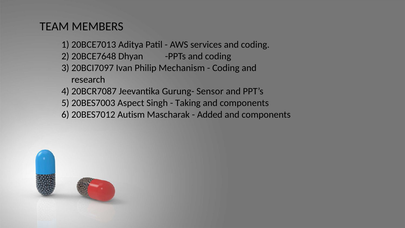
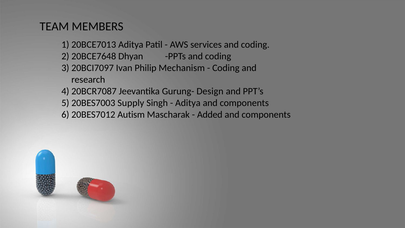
Sensor: Sensor -> Design (210, 91)
Aspect: Aspect -> Supply (131, 103)
Taking: Taking -> Aditya (188, 103)
